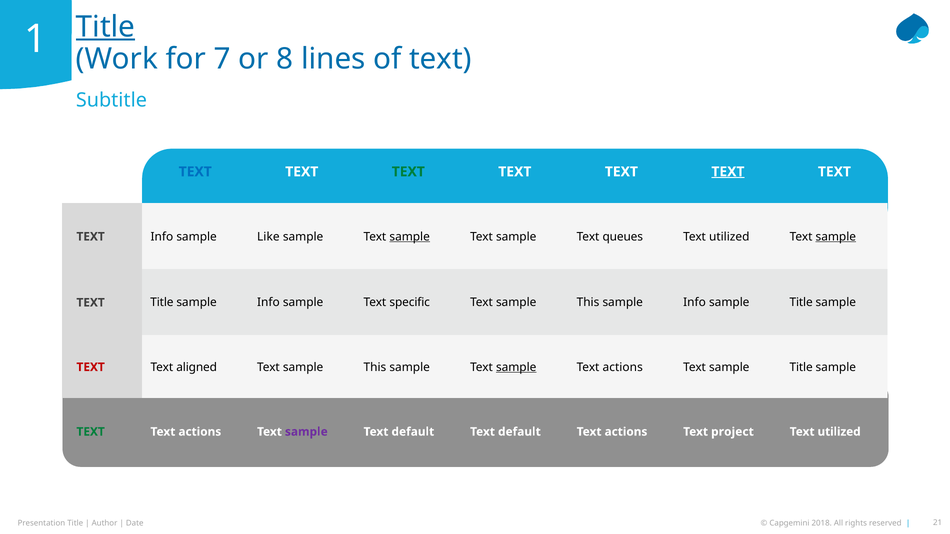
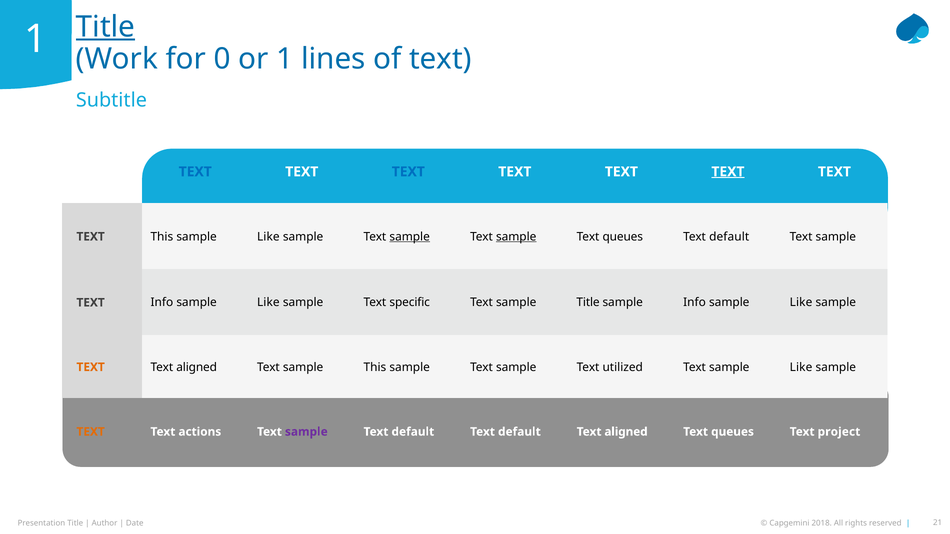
7: 7 -> 0 (222, 59)
or 8: 8 -> 1 (285, 59)
TEXT colour: green -> blue (408, 172)
TEXT Info: Info -> This (162, 237)
sample underline: none -> present (516, 237)
utilized: utilized -> default (729, 237)
sample underline: present -> none (836, 237)
TEXT Title: Title -> Info (162, 303)
Info: Info -> Like (268, 303)
This: This -> Title (588, 303)
Title: Title -> Like (801, 303)
TEXT colour: red -> orange (91, 367)
sample underline: present -> none (516, 367)
actions: actions -> utilized (623, 367)
Text sample Title: Title -> Like (801, 367)
TEXT colour: green -> orange (91, 432)
actions: actions -> aligned (626, 432)
project: project -> queues (732, 432)
utilized: utilized -> project (839, 432)
